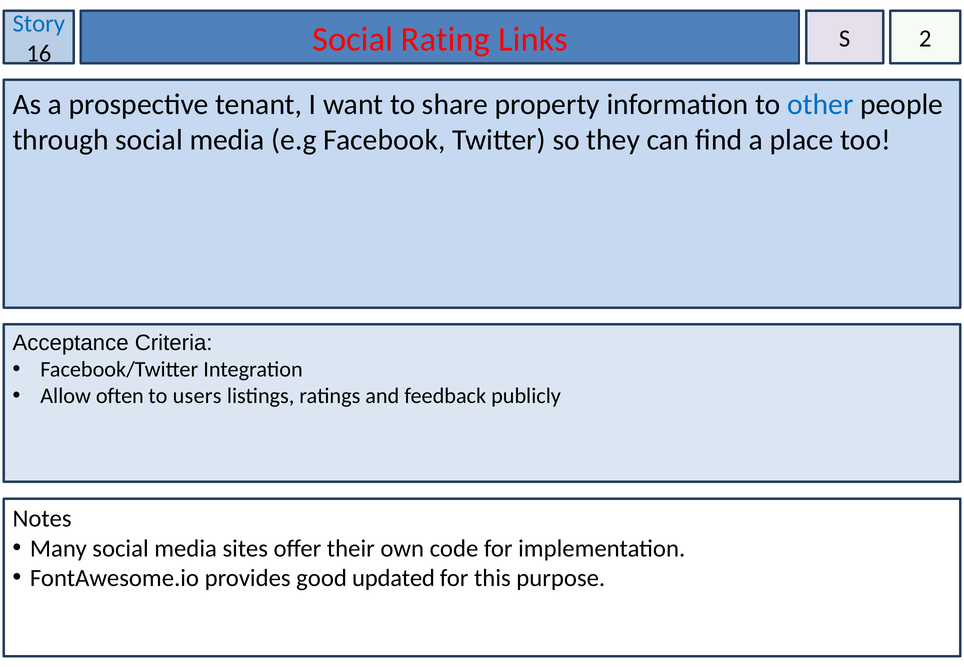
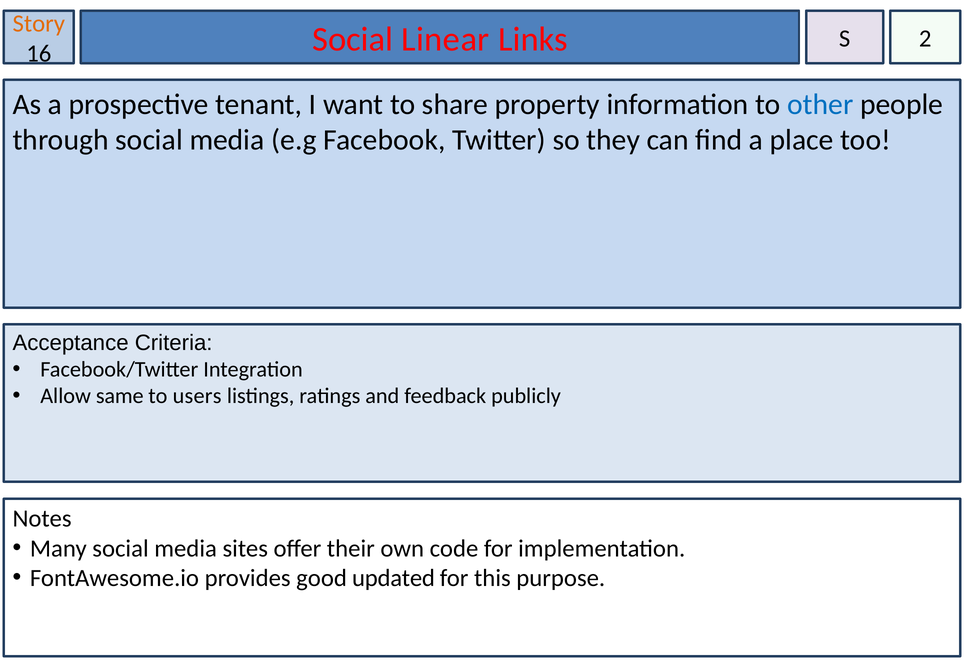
Story colour: blue -> orange (39, 24)
Rating: Rating -> Linear (445, 39)
often: often -> same (120, 396)
